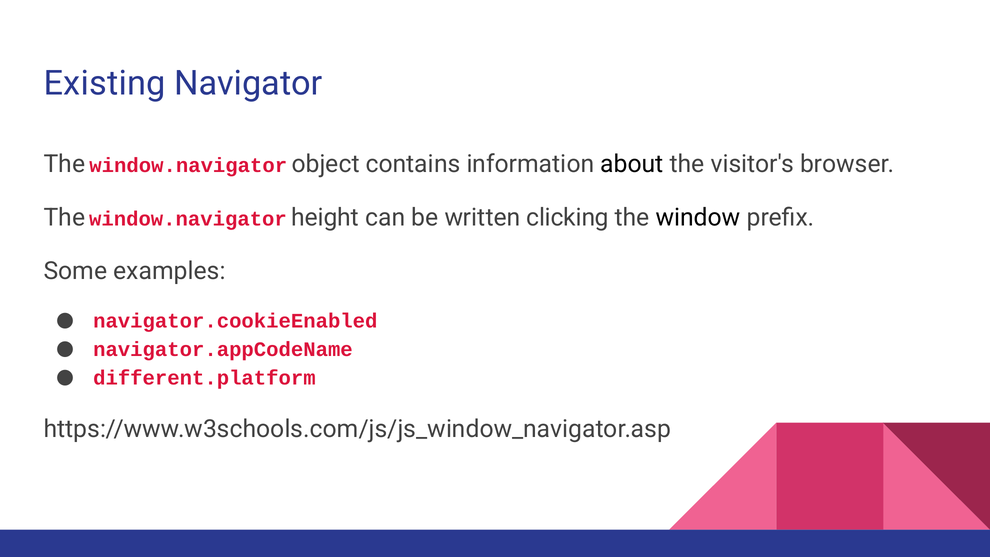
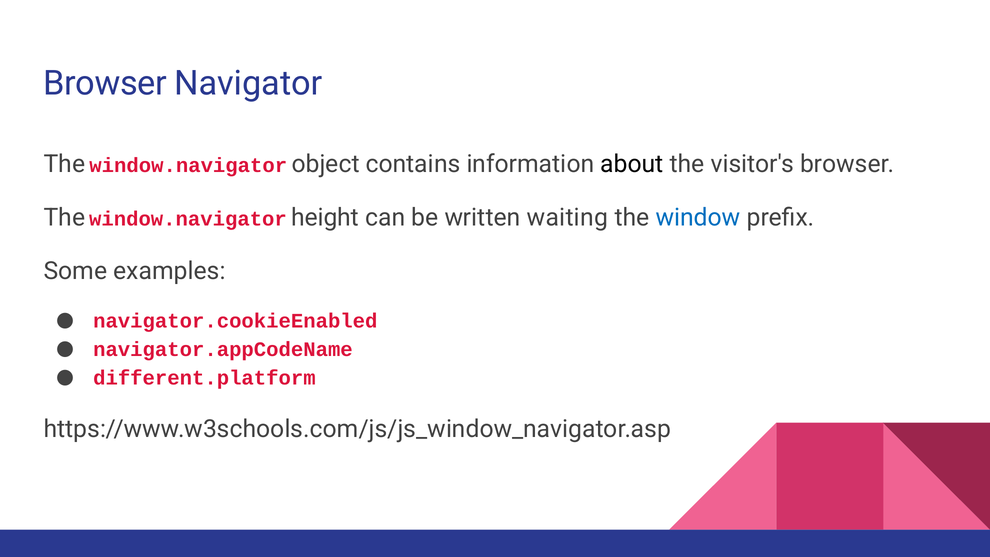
Existing: Existing -> Browser (105, 83)
clicking: clicking -> waiting (567, 217)
window colour: black -> blue (698, 217)
